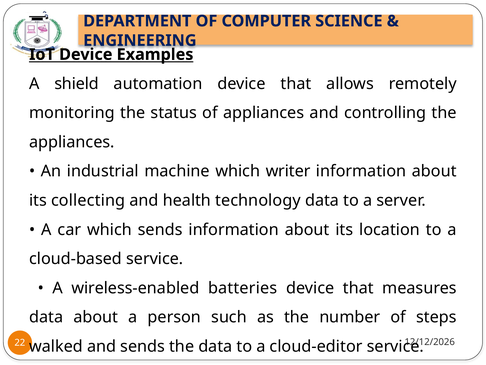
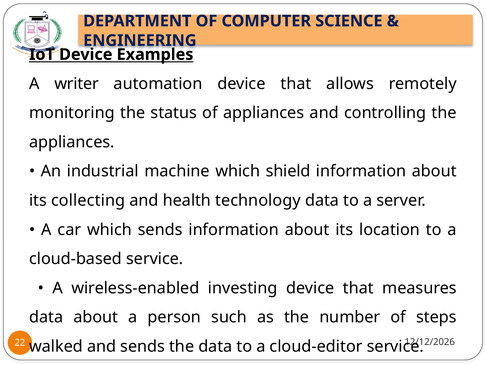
shield: shield -> writer (77, 84)
writer: writer -> shield (288, 171)
batteries: batteries -> investing (243, 288)
